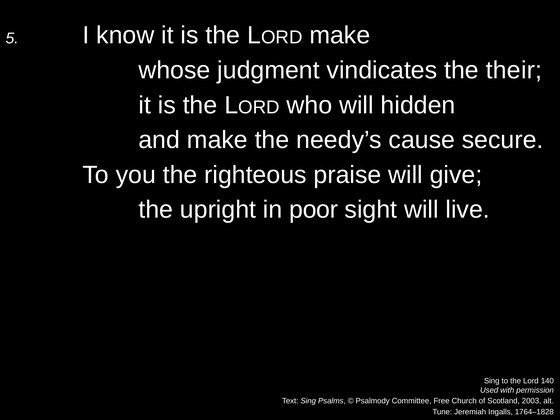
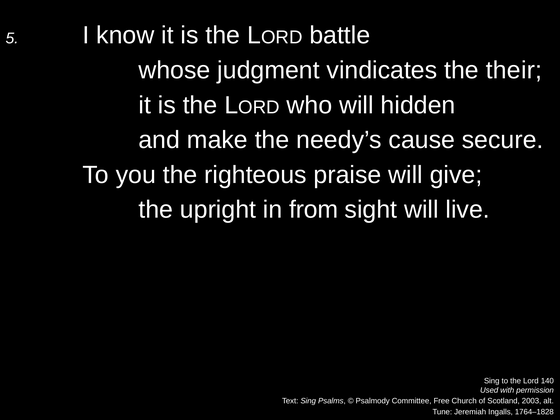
make: make -> battle (340, 35)
poor: poor -> from (314, 210)
